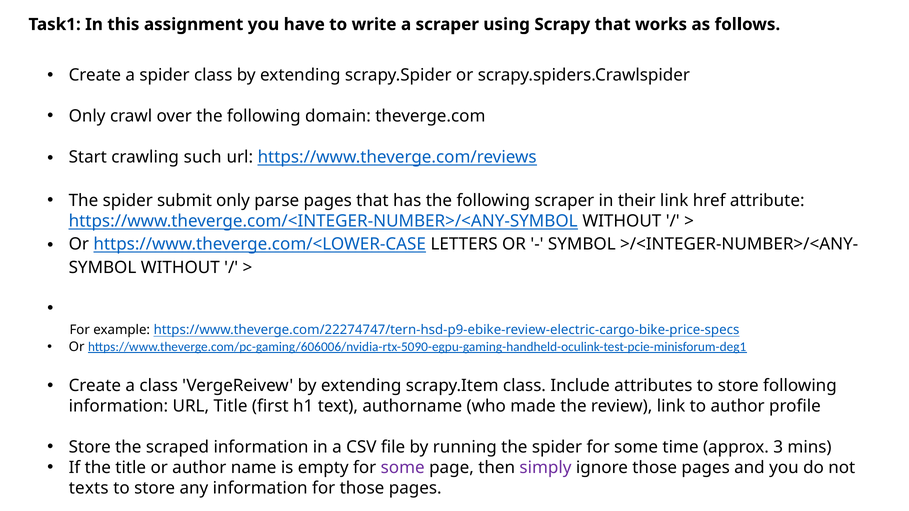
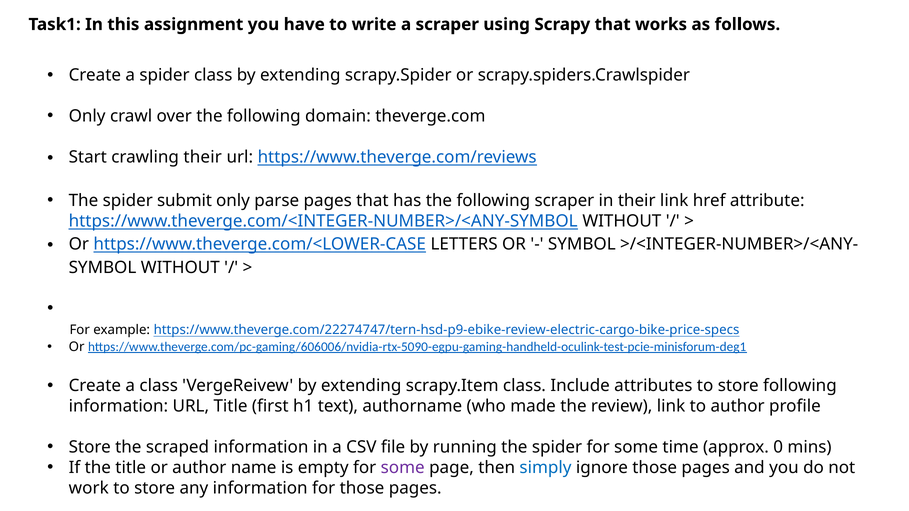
crawling such: such -> their (203, 157)
3: 3 -> 0 (778, 447)
simply colour: purple -> blue (545, 468)
texts: texts -> work (89, 488)
